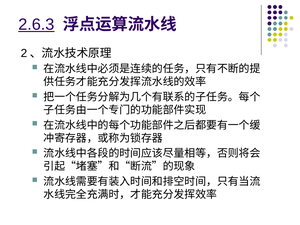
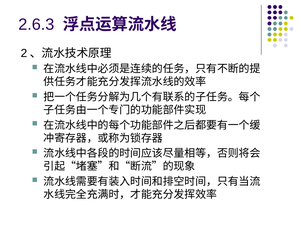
2.6.3 underline: present -> none (36, 25)
